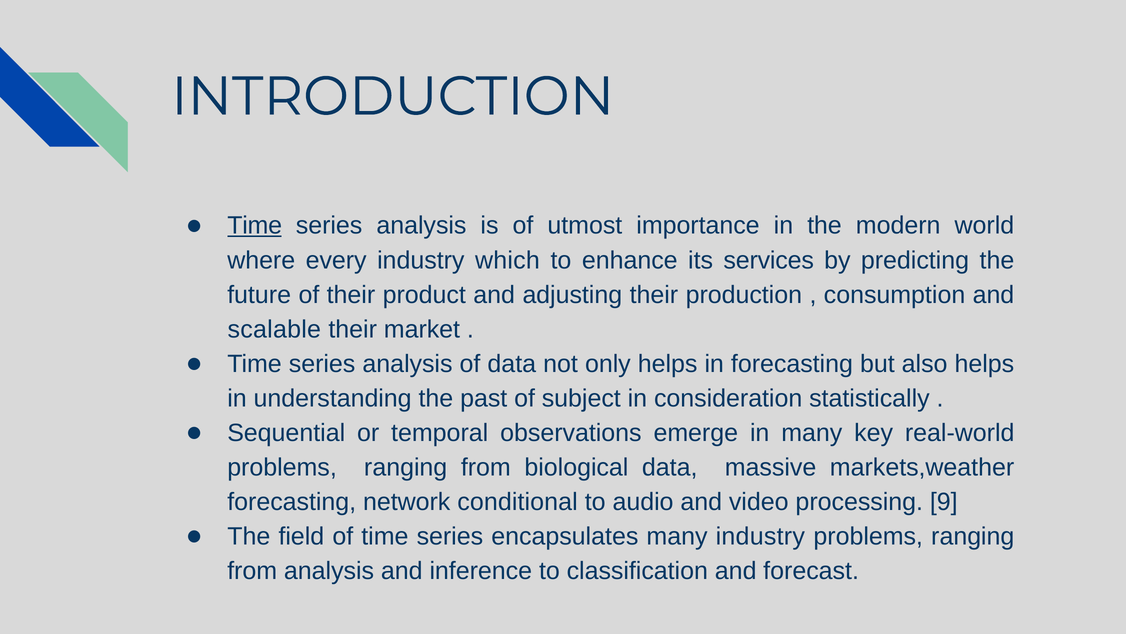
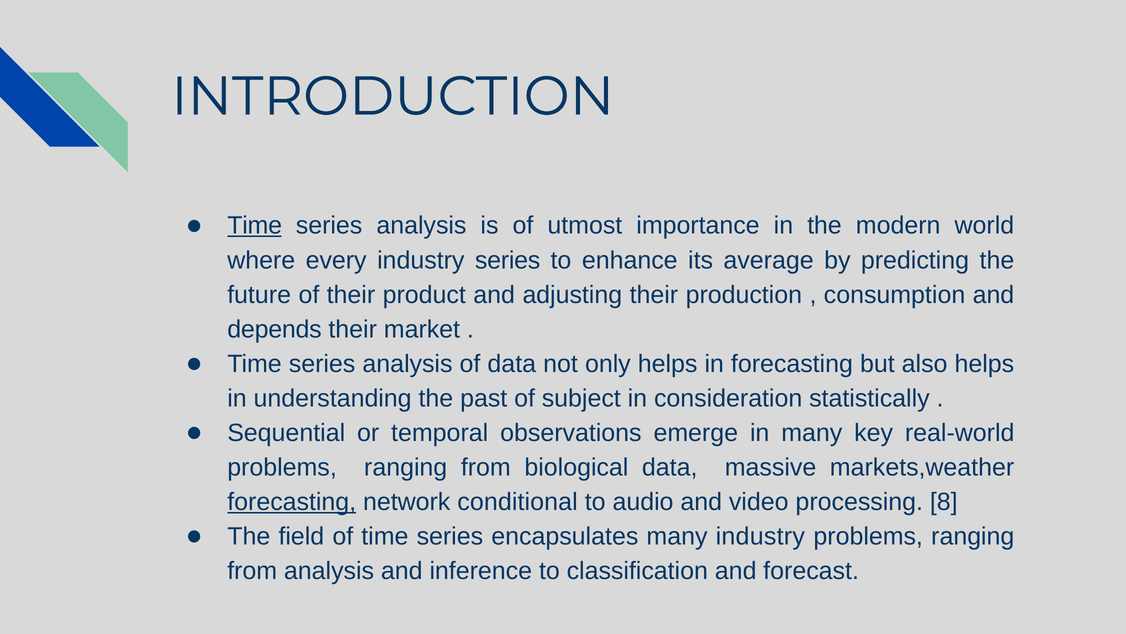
industry which: which -> series (508, 260)
services: services -> average (769, 260)
scalable: scalable -> depends (275, 329)
forecasting underline: none -> present (292, 501)
9: 9 -> 8 (944, 501)
